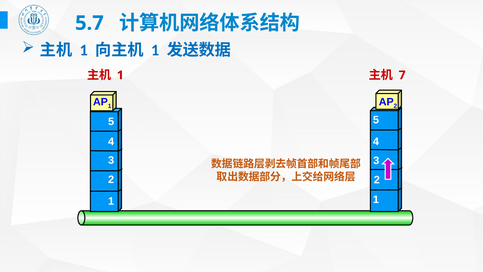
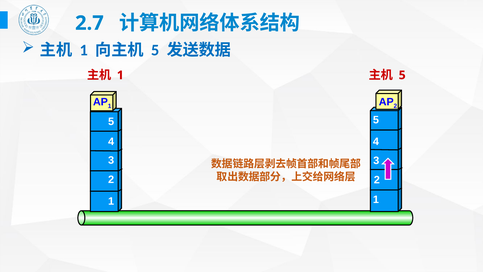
5.7: 5.7 -> 2.7 (89, 23)
1: 1 -> 5 (155, 50)
7: 7 -> 5 (402, 75)
